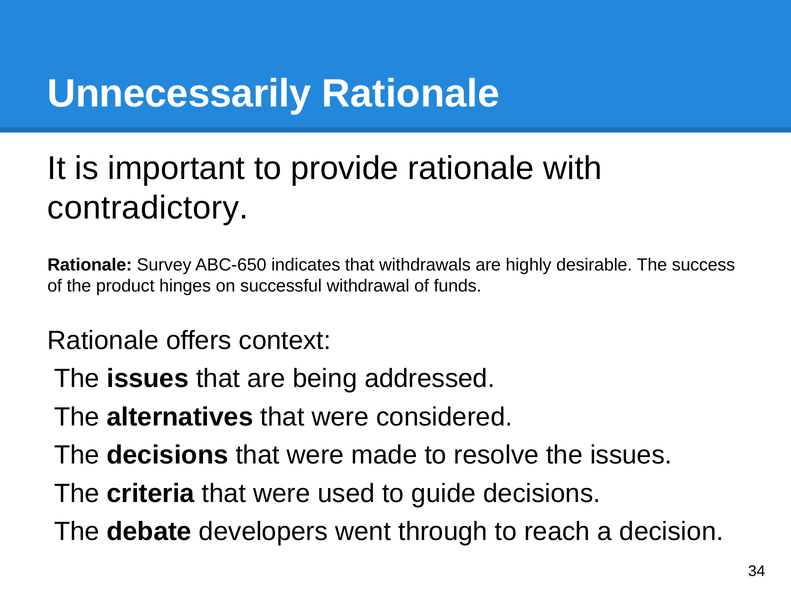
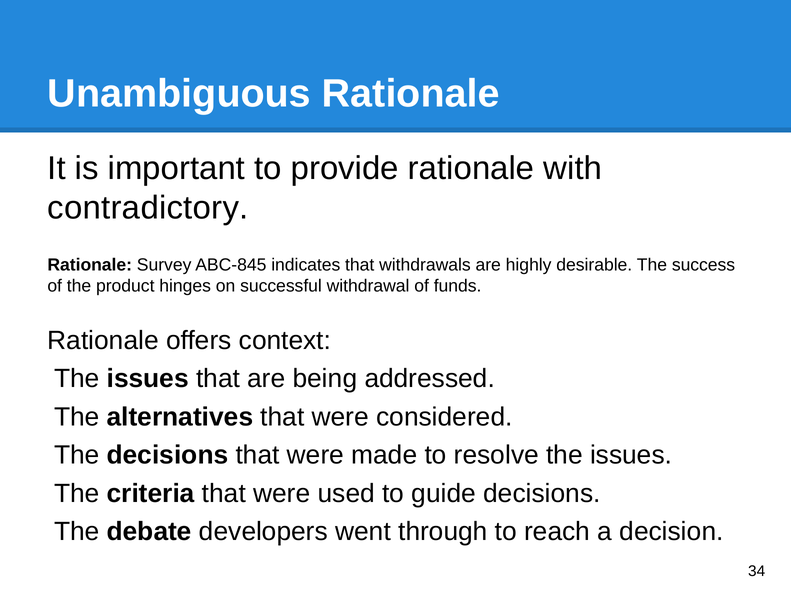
Unnecessarily: Unnecessarily -> Unambiguous (179, 94)
ABC-650: ABC-650 -> ABC-845 (231, 265)
